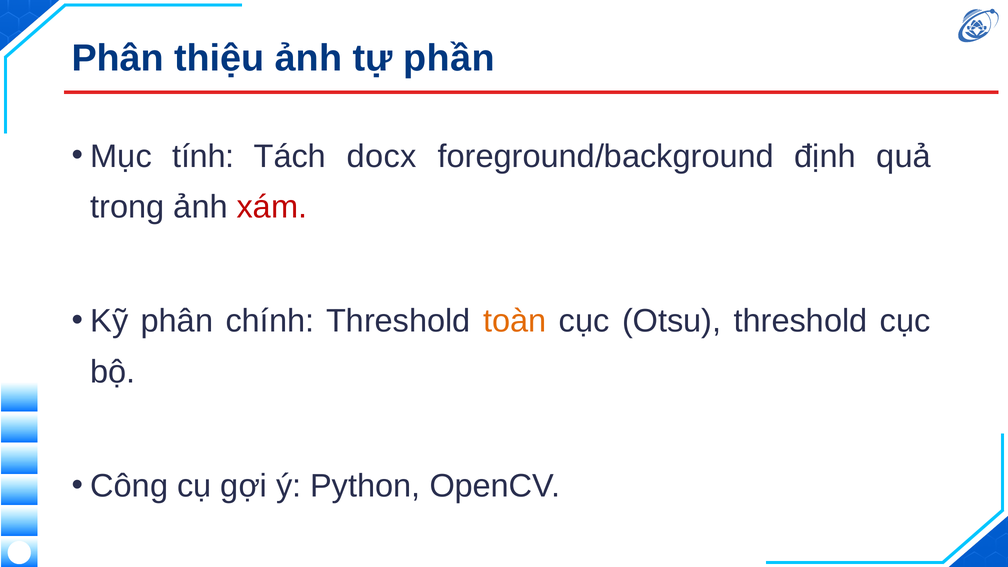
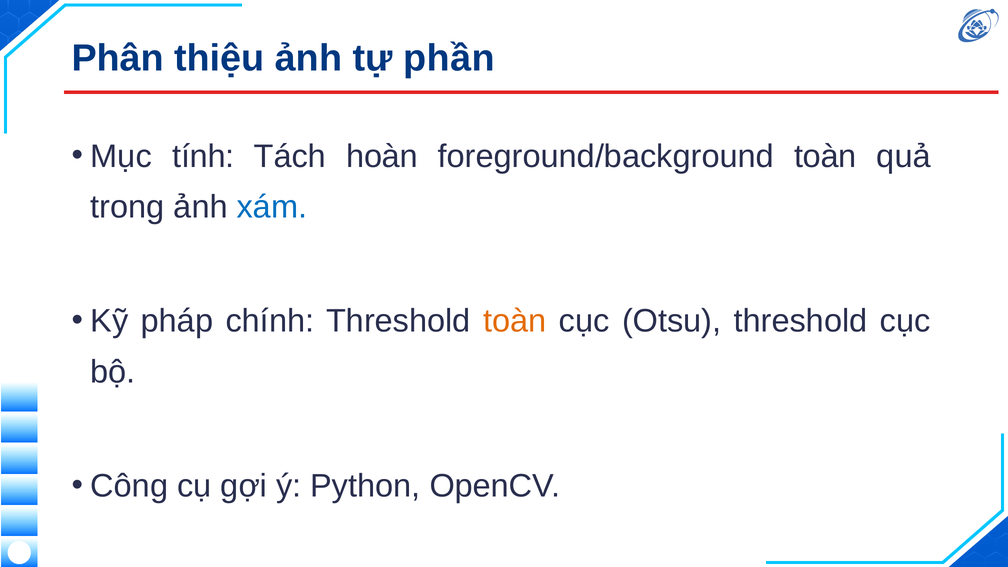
docx: docx -> hoàn (382, 156)
foreground/background định: định -> toàn (825, 156)
xám colour: red -> blue (272, 207)
Kỹ phân: phân -> pháp (177, 321)
